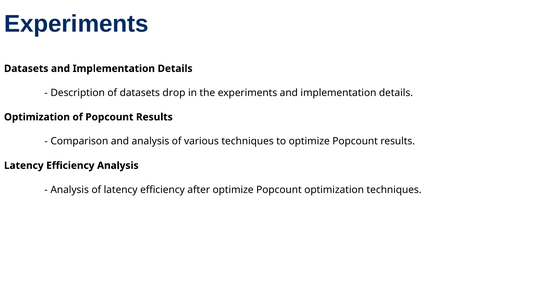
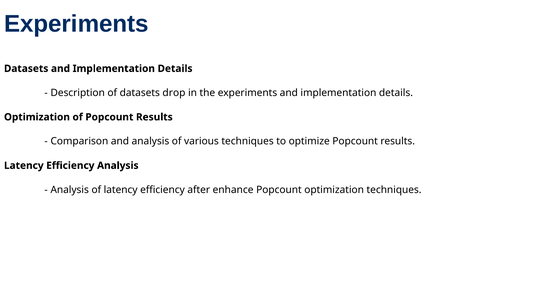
after optimize: optimize -> enhance (233, 190)
